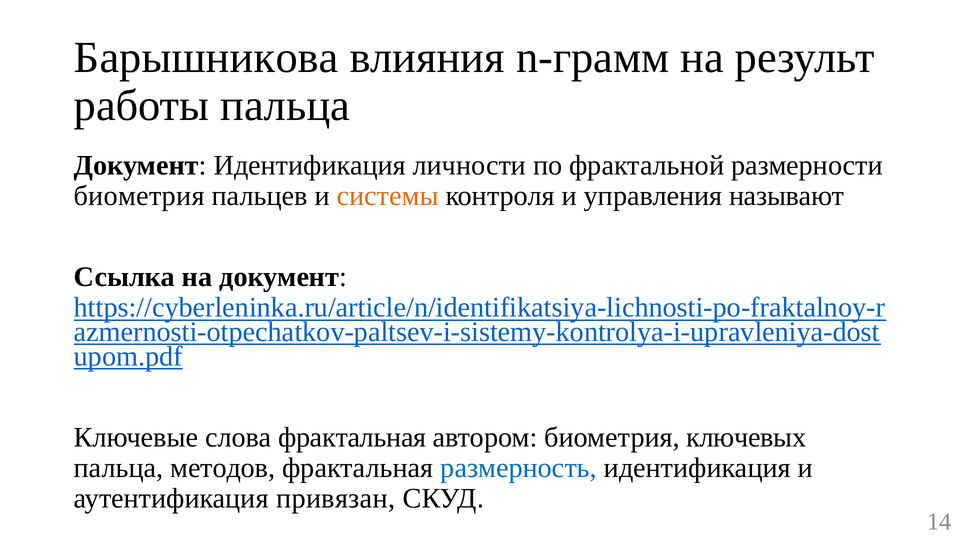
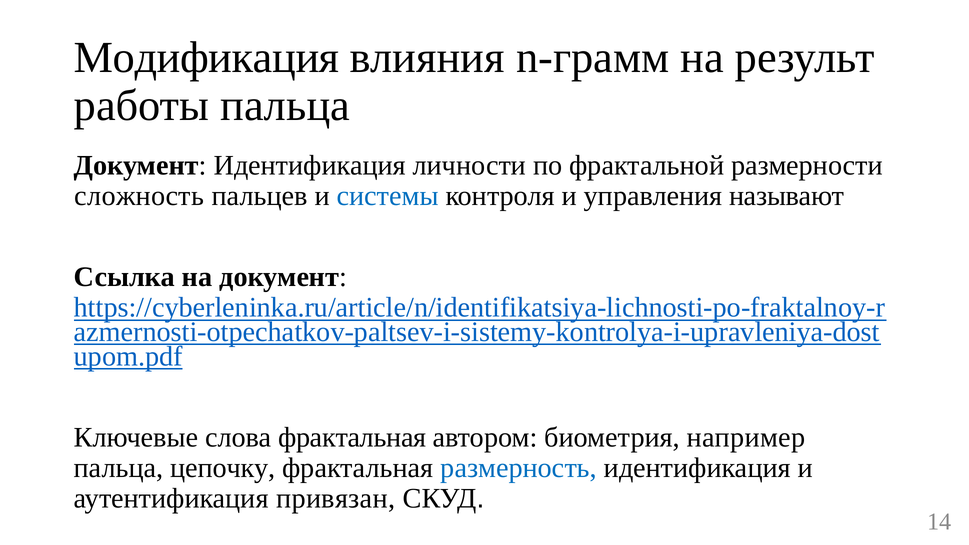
Барышникова: Барышникова -> Модификация (207, 57)
биометрия: биометрия -> сложность (139, 196)
системы colour: orange -> blue (388, 196)
ключевых: ключевых -> например (746, 438)
методов: методов -> цепочку (223, 468)
